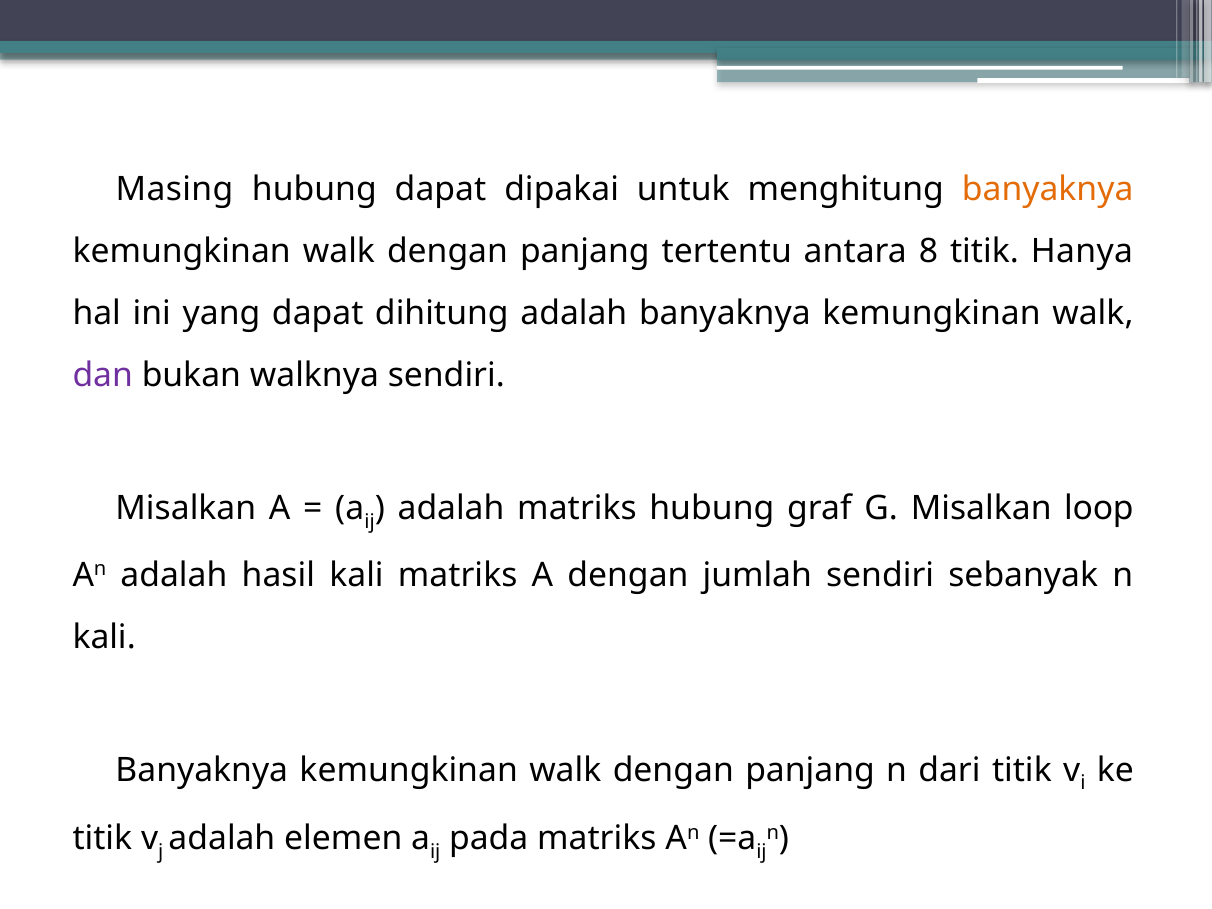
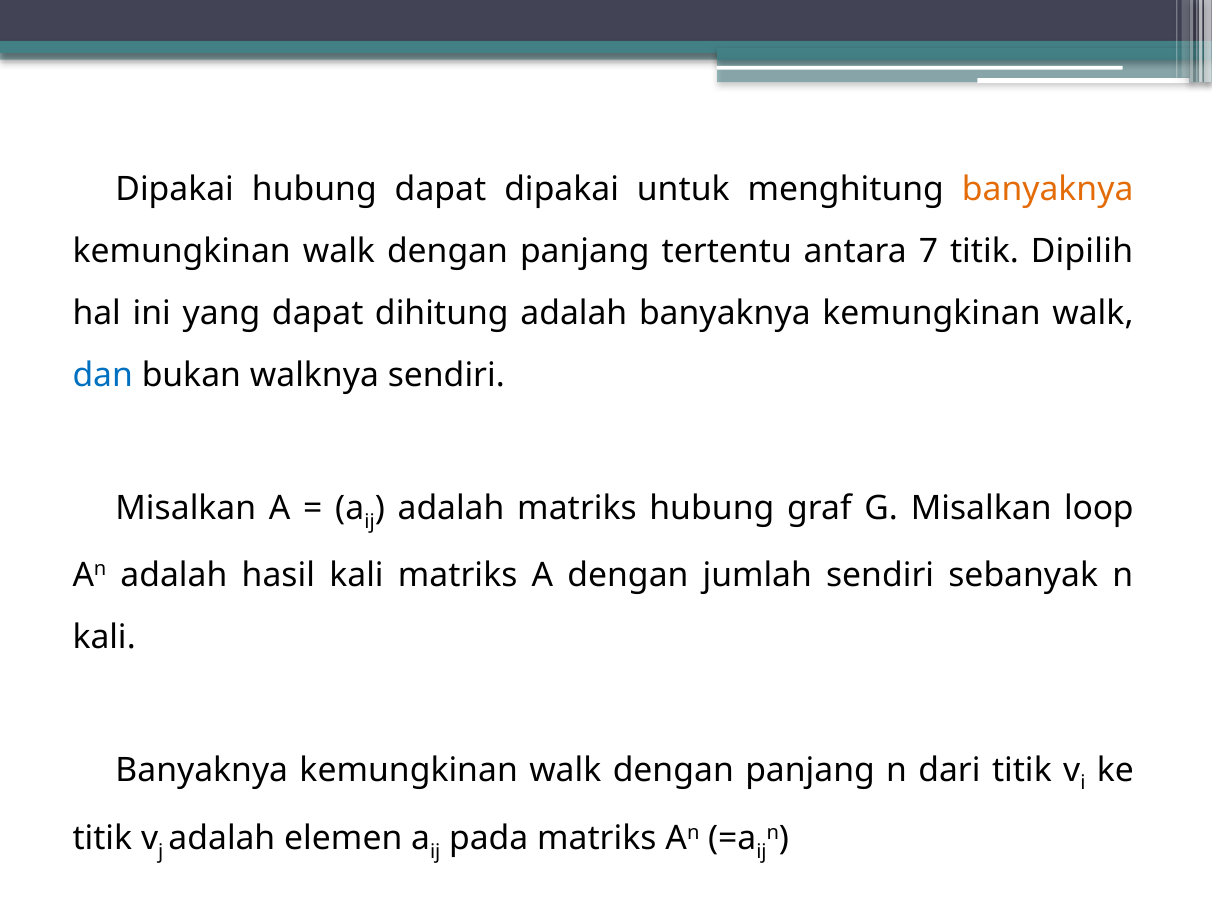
Masing: Masing -> Dipakai (175, 189)
8: 8 -> 7 (928, 251)
Hanya: Hanya -> Dipilih (1082, 251)
dan colour: purple -> blue (103, 376)
